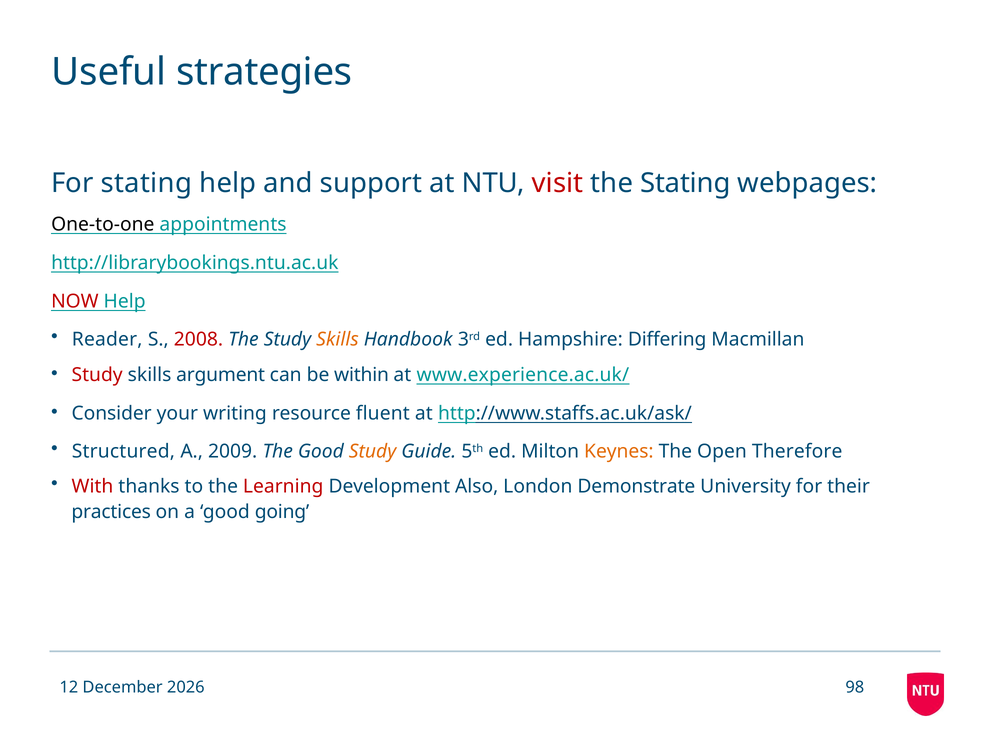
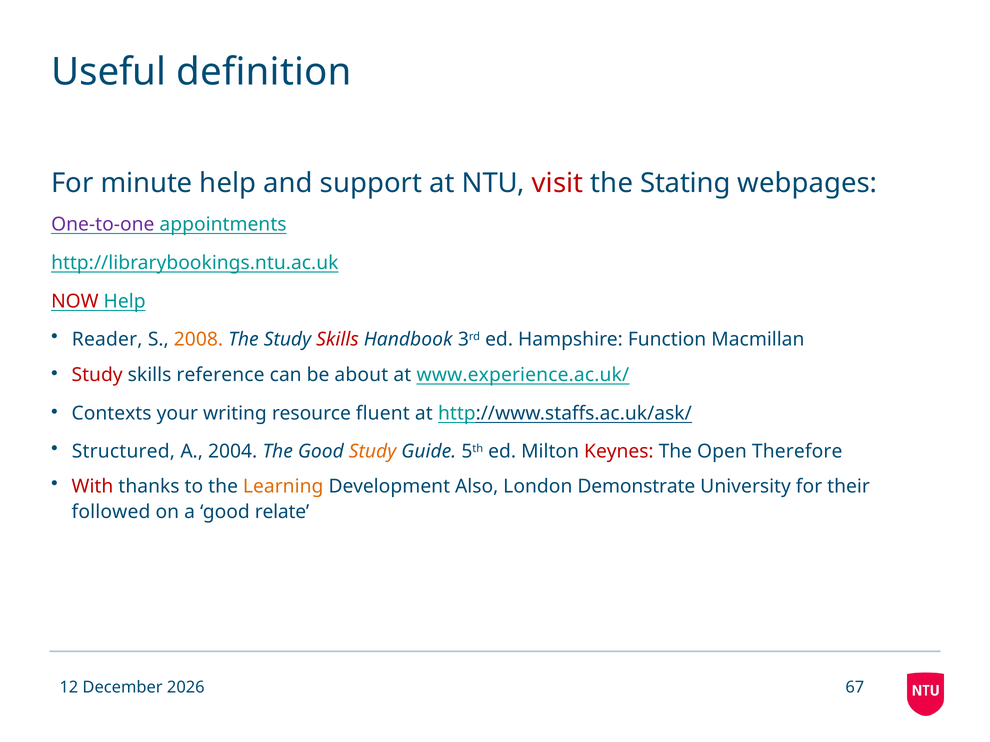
strategies: strategies -> definition (264, 72)
For stating: stating -> minute (147, 183)
One-to-one colour: black -> purple (103, 225)
2008 colour: red -> orange (198, 340)
Skills colour: orange -> red (337, 340)
Differing: Differing -> Function (667, 340)
argument: argument -> reference (220, 375)
within: within -> about (361, 375)
Consider: Consider -> Contexts (112, 414)
2009: 2009 -> 2004 (233, 452)
Keynes colour: orange -> red (619, 452)
Learning colour: red -> orange (283, 487)
practices: practices -> followed (111, 512)
going: going -> relate (282, 512)
98: 98 -> 67 (855, 688)
